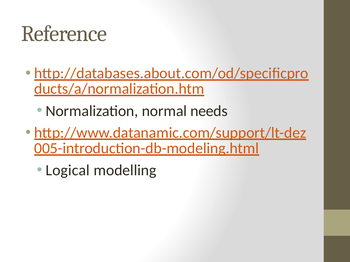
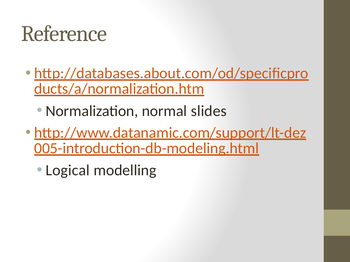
needs: needs -> slides (209, 111)
